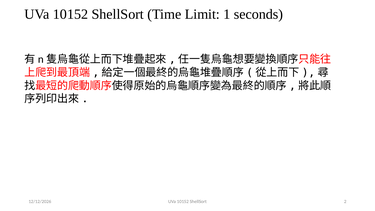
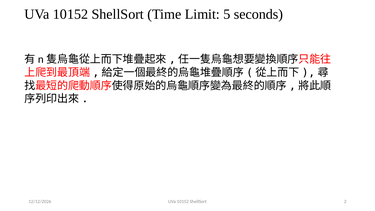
1: 1 -> 5 (227, 14)
